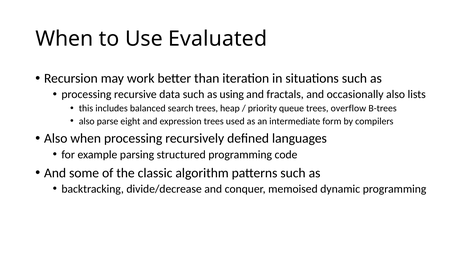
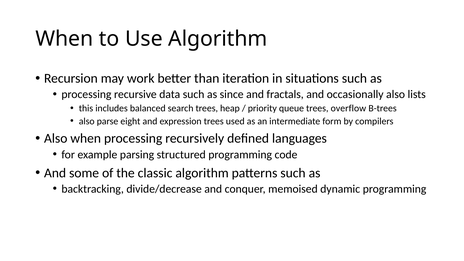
Use Evaluated: Evaluated -> Algorithm (218, 39)
using: using -> since (232, 94)
